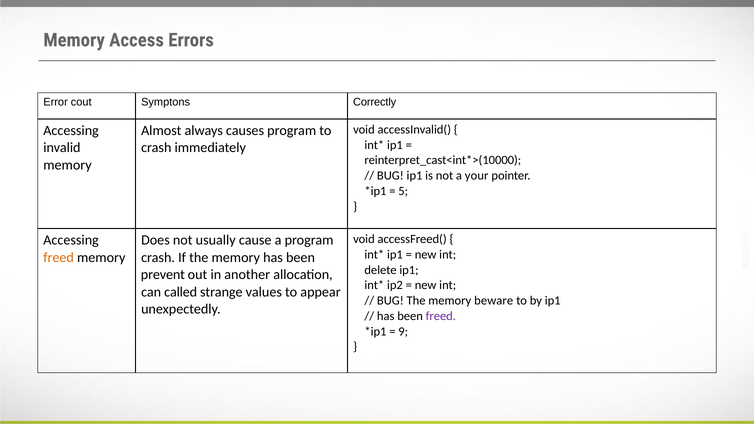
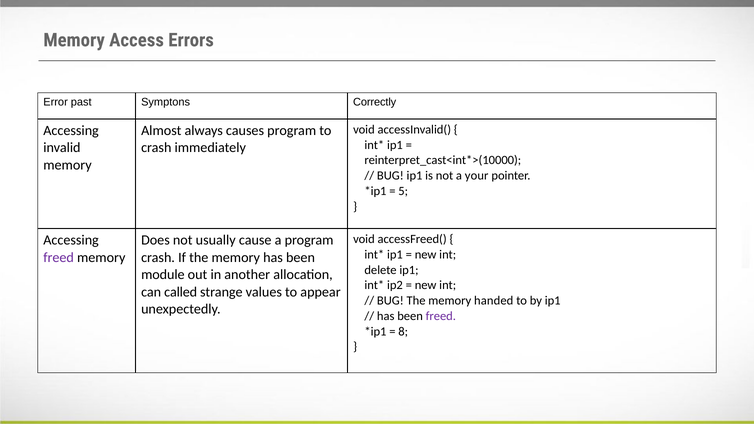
cout: cout -> past (81, 102)
freed colour: orange -> purple (59, 258)
prevent: prevent -> module (163, 275)
beware: beware -> handed (494, 301)
9: 9 -> 8 (403, 331)
